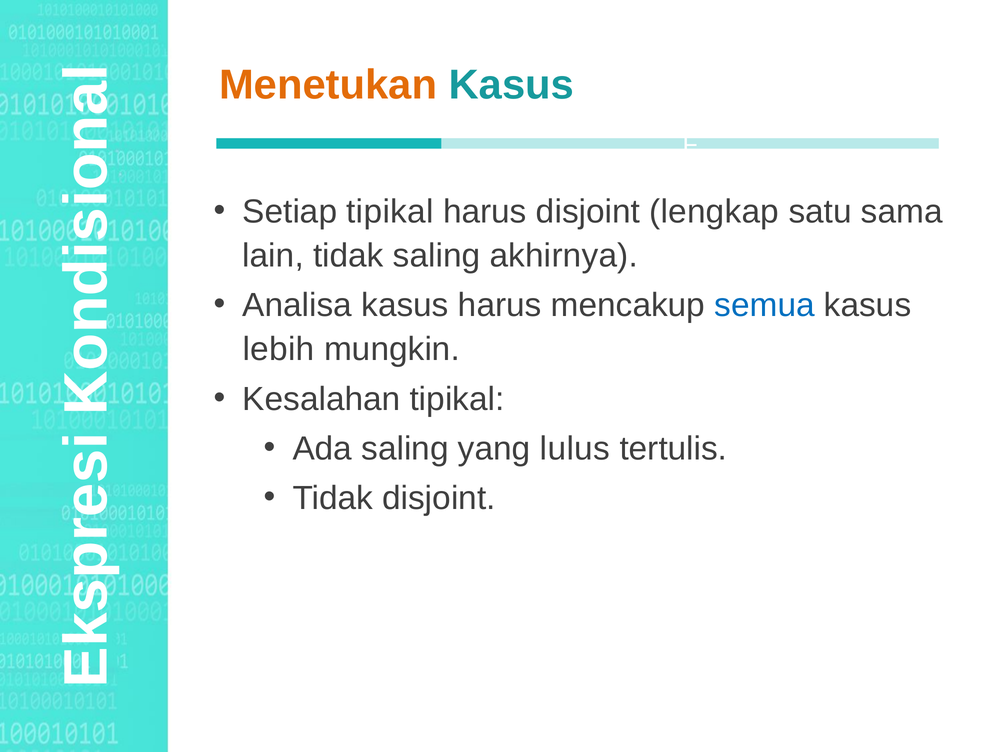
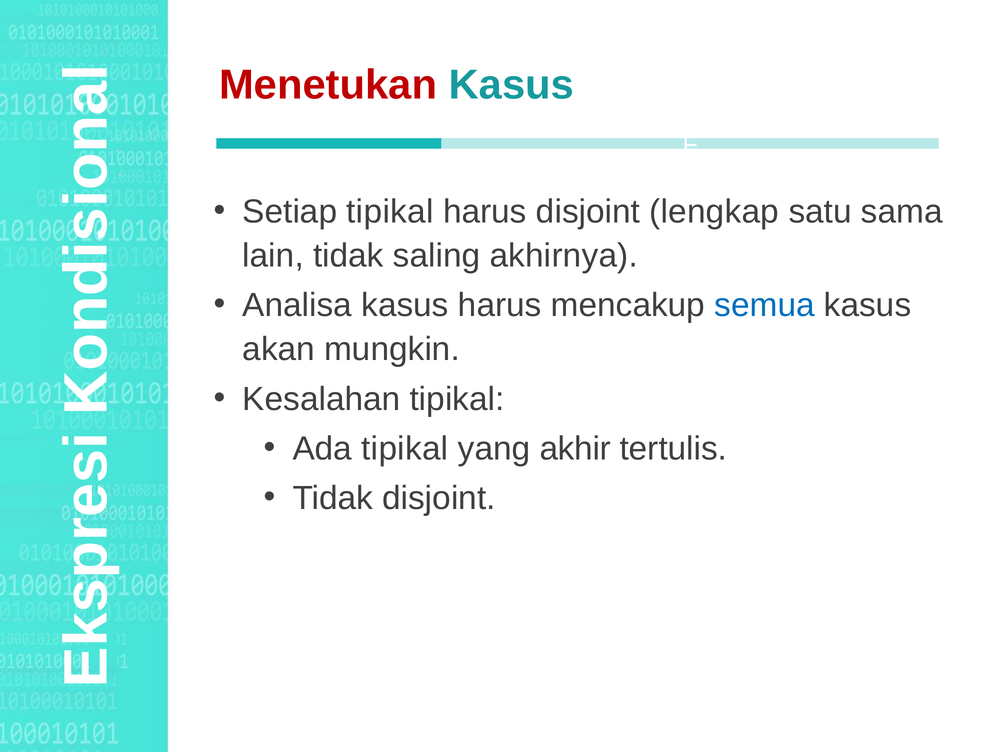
Menetukan colour: orange -> red (328, 85)
lebih: lebih -> akan (279, 349)
Ada saling: saling -> tipikal (405, 449)
lulus: lulus -> akhir (575, 449)
